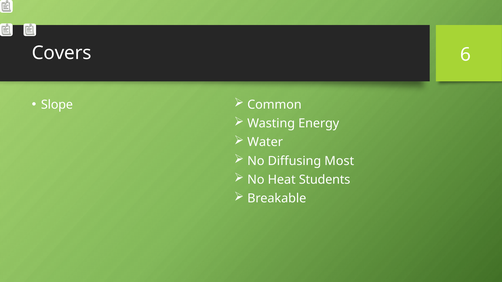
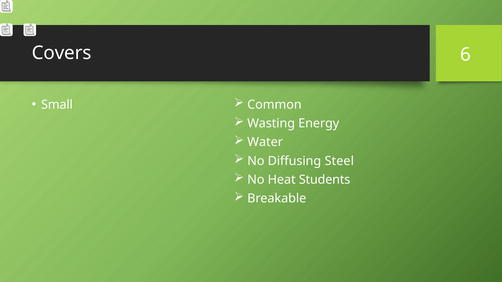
Slope: Slope -> Small (57, 105)
Most: Most -> Steel (339, 161)
